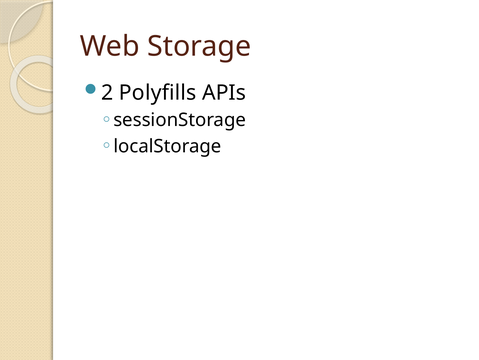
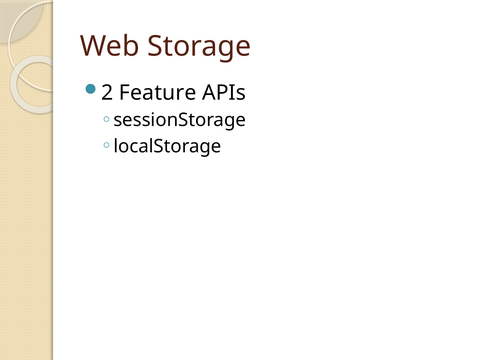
Polyfills: Polyfills -> Feature (158, 92)
